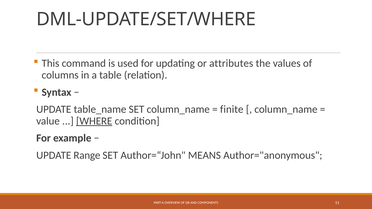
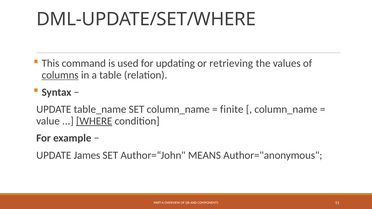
attributes: attributes -> retrieving (231, 63)
columns underline: none -> present (60, 75)
Range: Range -> James (87, 155)
